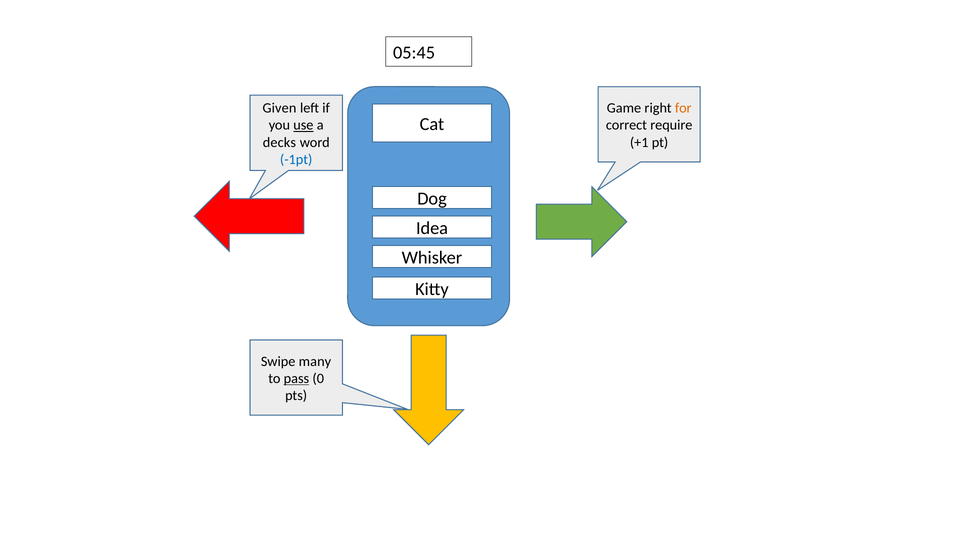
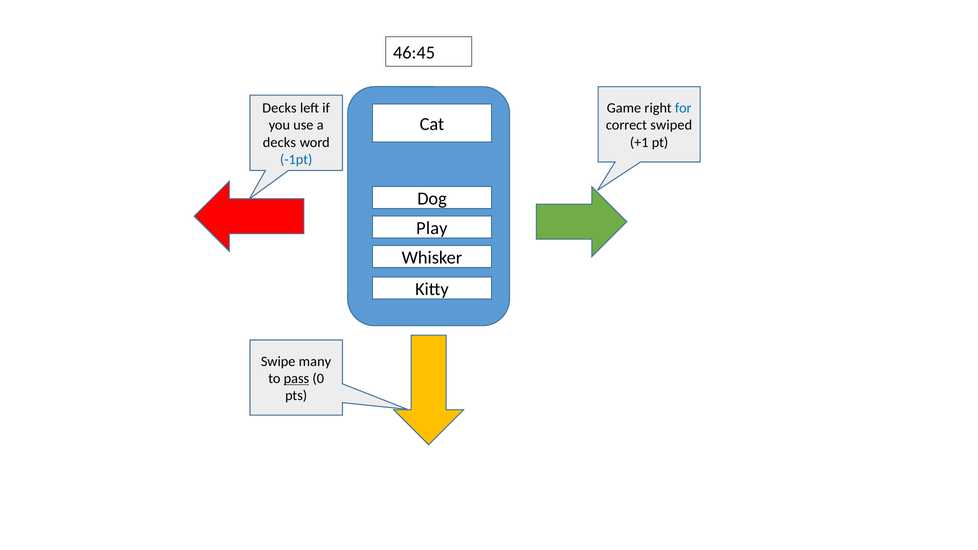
05:45: 05:45 -> 46:45 (414, 53)
for colour: orange -> blue (683, 108)
Given: Given -> Decks (280, 108)
require: require -> swiped (671, 125)
use underline: present -> none (303, 125)
Idea: Idea -> Play (432, 228)
